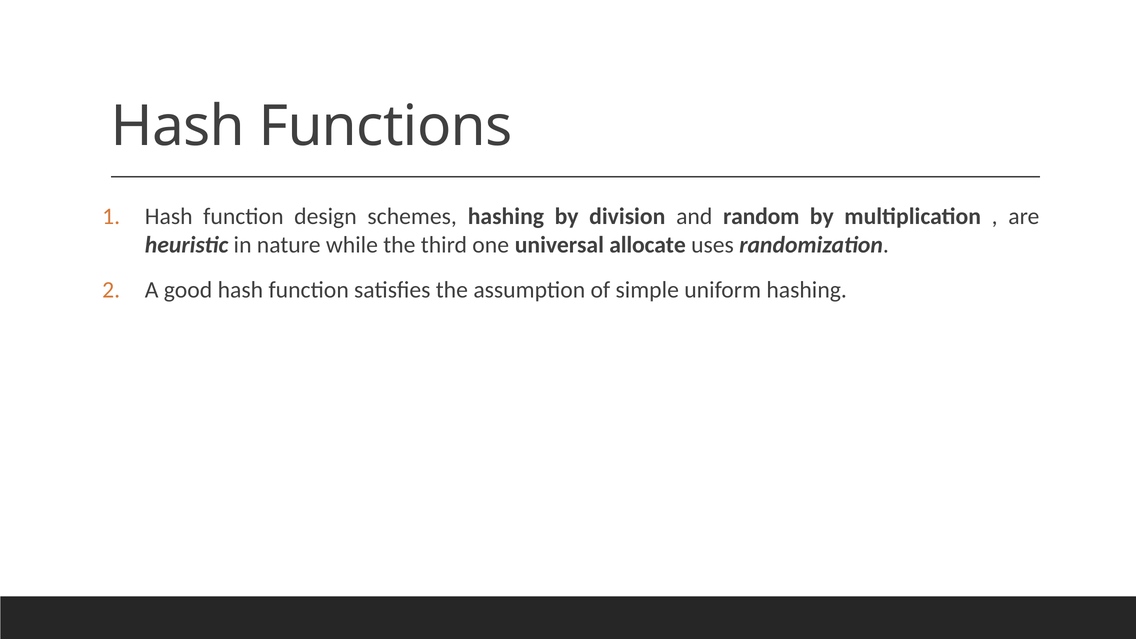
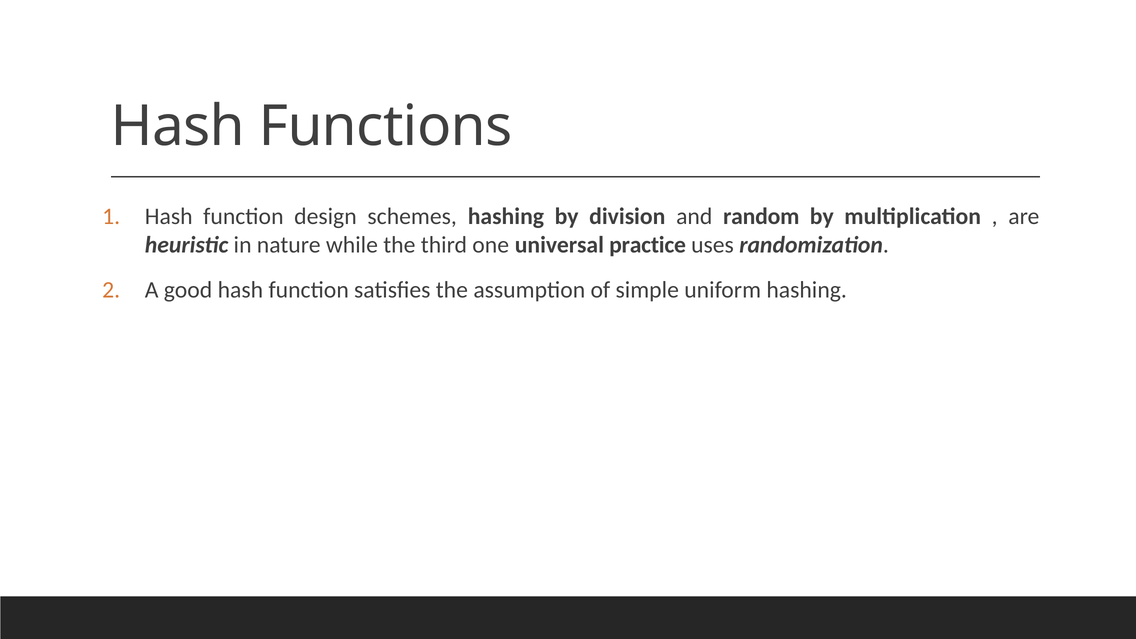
allocate: allocate -> practice (648, 245)
